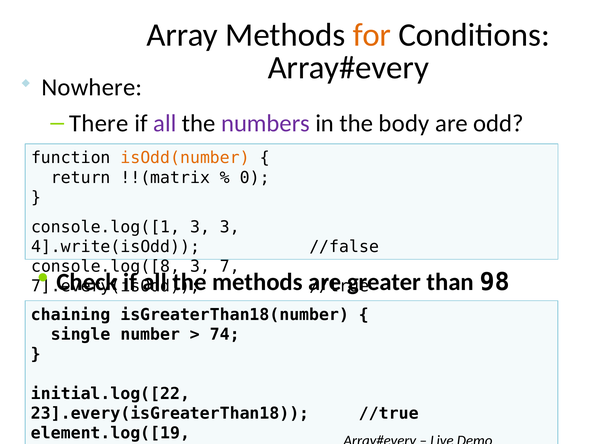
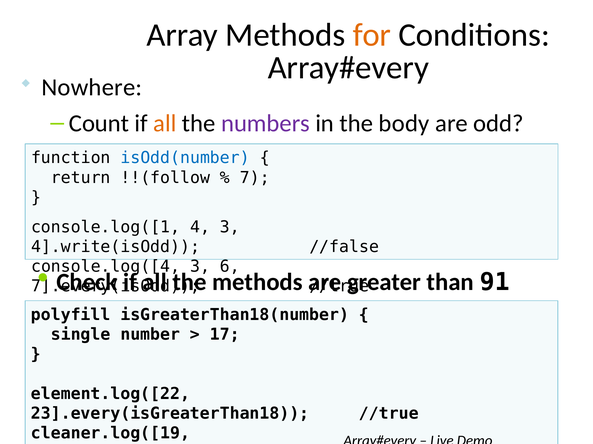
There: There -> Count (99, 124)
all colour: purple -> orange (165, 124)
isOdd(number colour: orange -> blue (185, 158)
!!(matrix: !!(matrix -> !!(follow (165, 178)
0: 0 -> 7 (255, 178)
console.log([1 3: 3 -> 4 (200, 227)
console.log([8: console.log([8 -> console.log([4 (106, 267)
7: 7 -> 6 (230, 267)
98: 98 -> 91 (495, 282)
chaining: chaining -> polyfill (71, 315)
74: 74 -> 17 (225, 335)
initial.log([22: initial.log([22 -> element.log([22 (110, 394)
element.log([19: element.log([19 -> cleaner.log([19 (110, 434)
